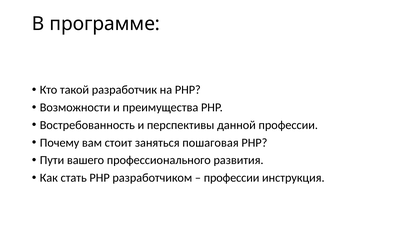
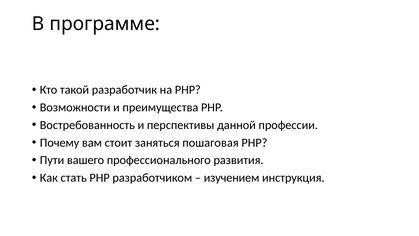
профессии: профессии -> изучением (232, 178)
